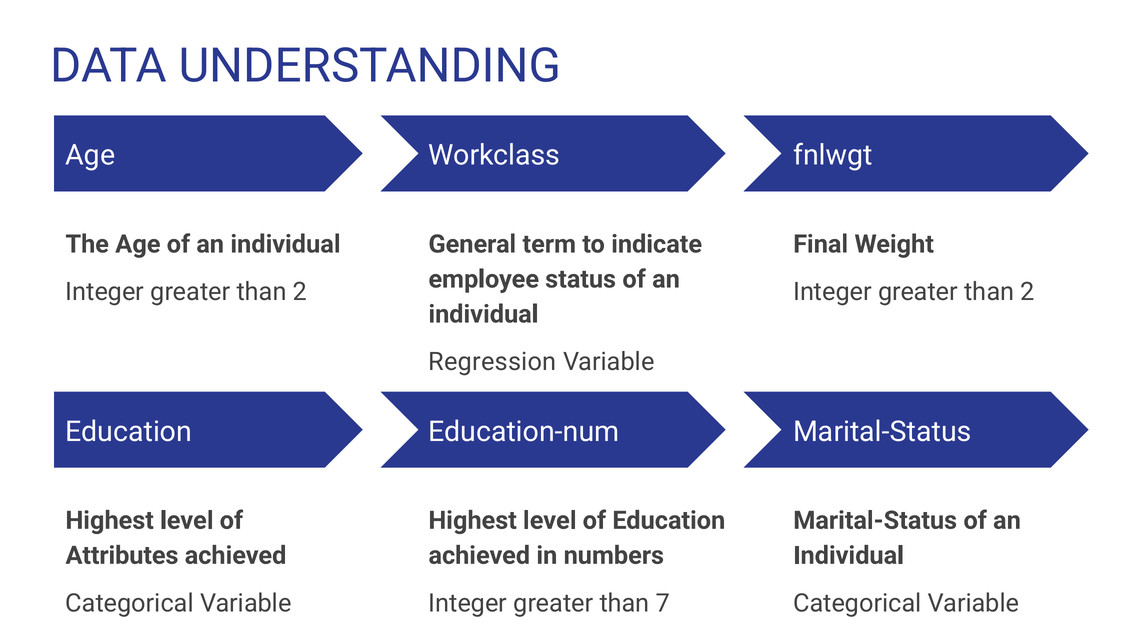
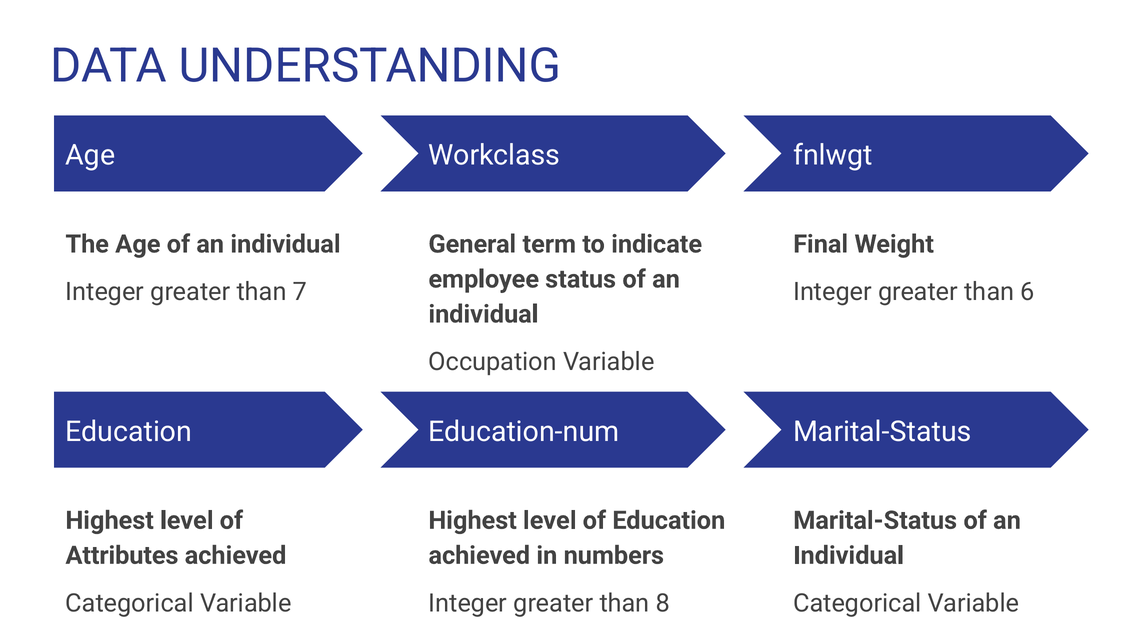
2: 2 -> 7 (300, 292)
2: 2 -> 6 (1028, 292)
Regression: Regression -> Occupation (493, 362)
7: 7 -> 8 (663, 603)
